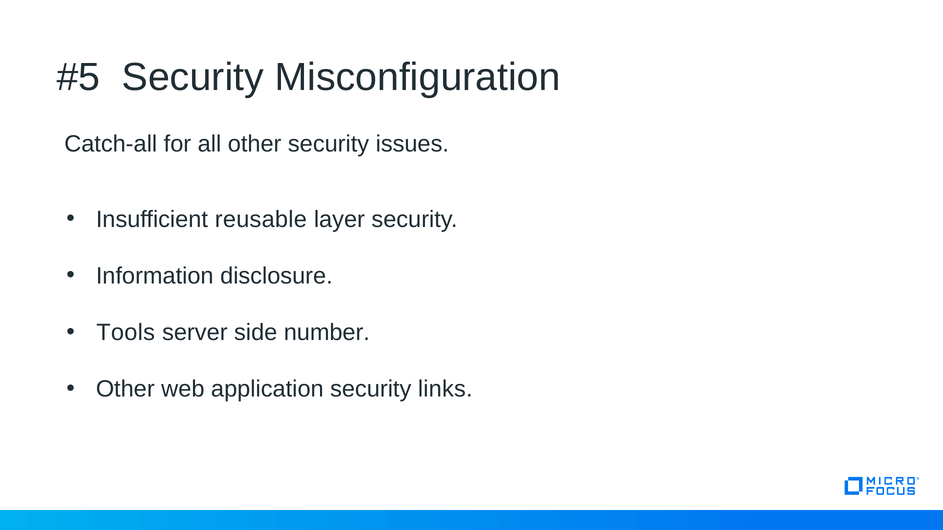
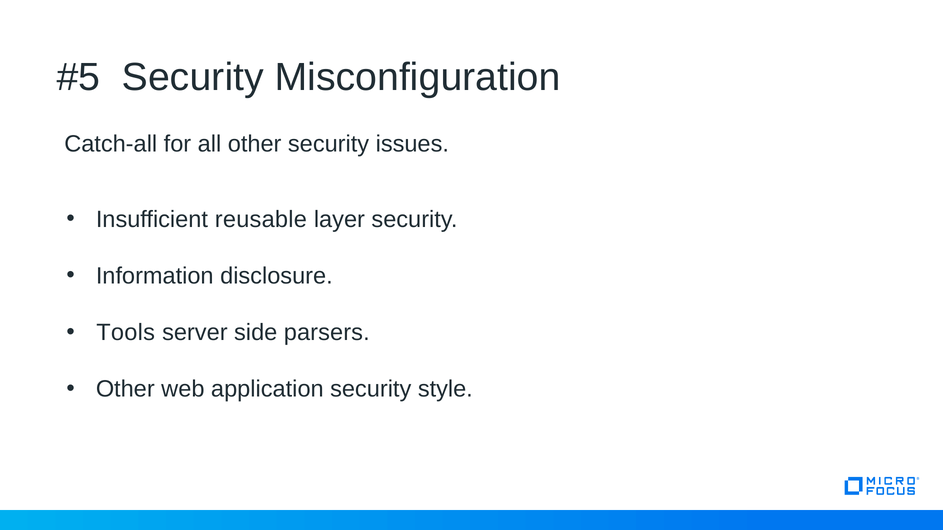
number: number -> parsers (327, 333)
links: links -> style (445, 389)
